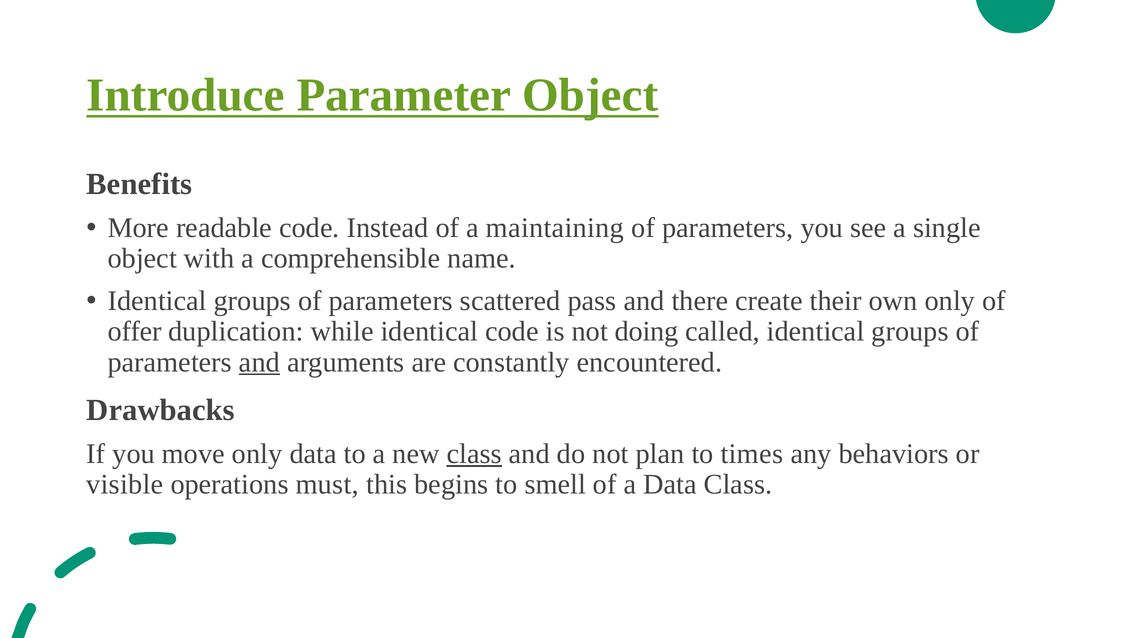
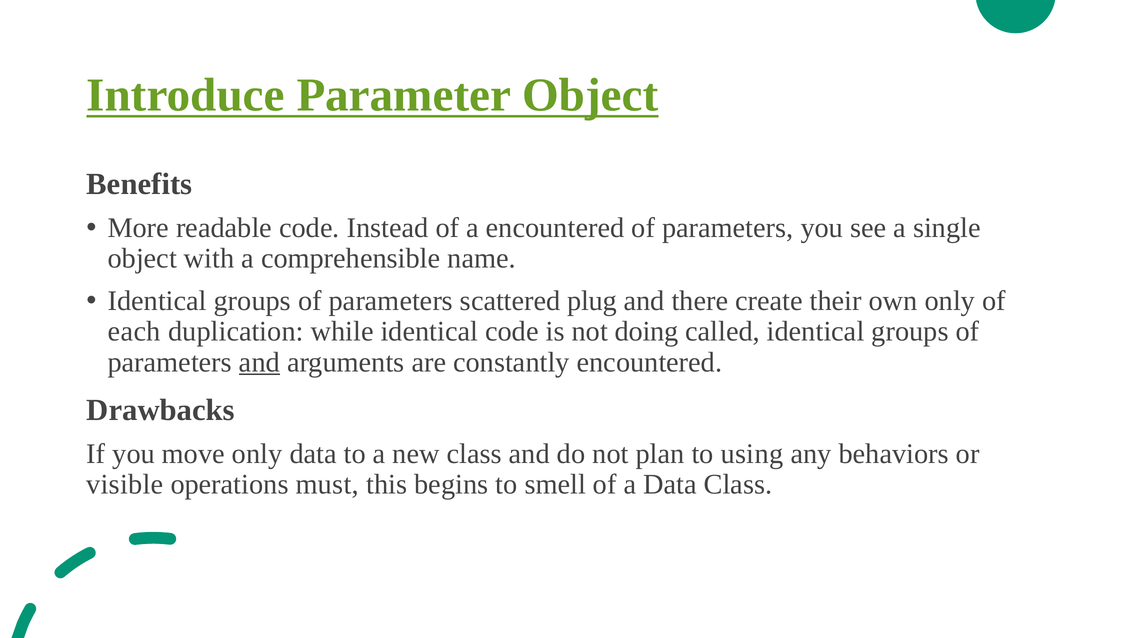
a maintaining: maintaining -> encountered (555, 228)
pass: pass -> plug (592, 301)
offer: offer -> each (134, 332)
class underline: present -> none (474, 454)
times: times -> using (752, 454)
